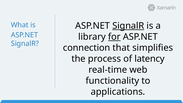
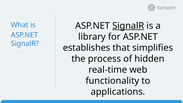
for underline: present -> none (114, 37)
connection: connection -> establishes (87, 48)
latency: latency -> hidden (149, 59)
